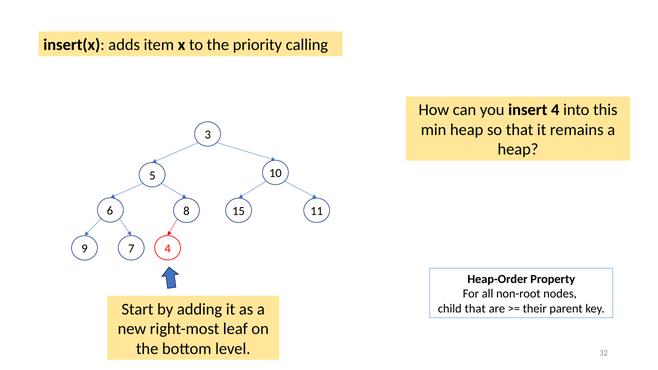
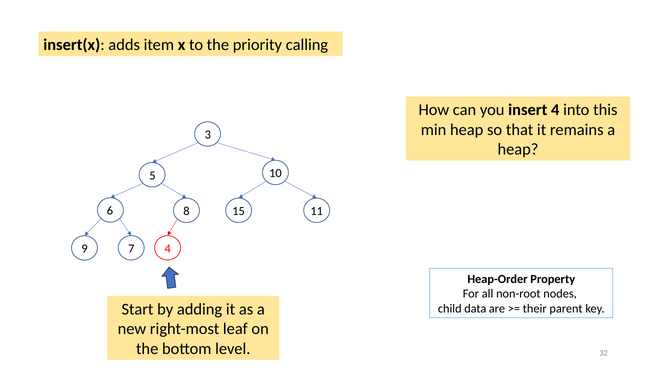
child that: that -> data (475, 309)
